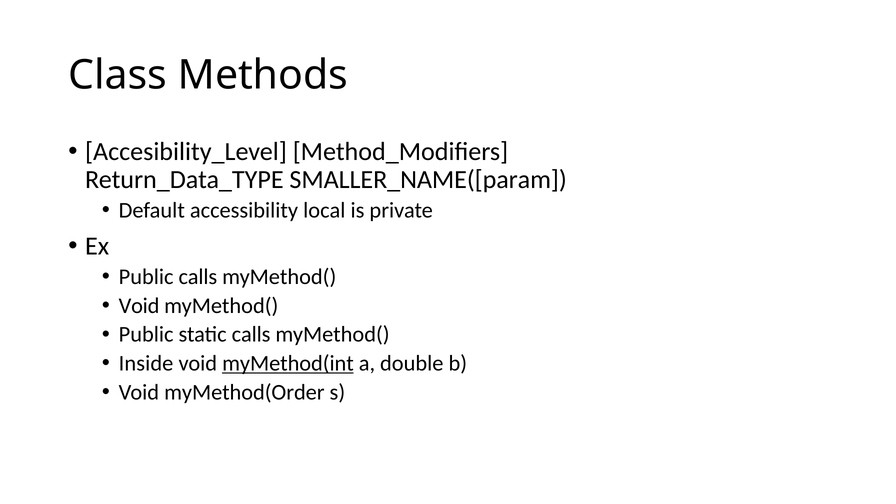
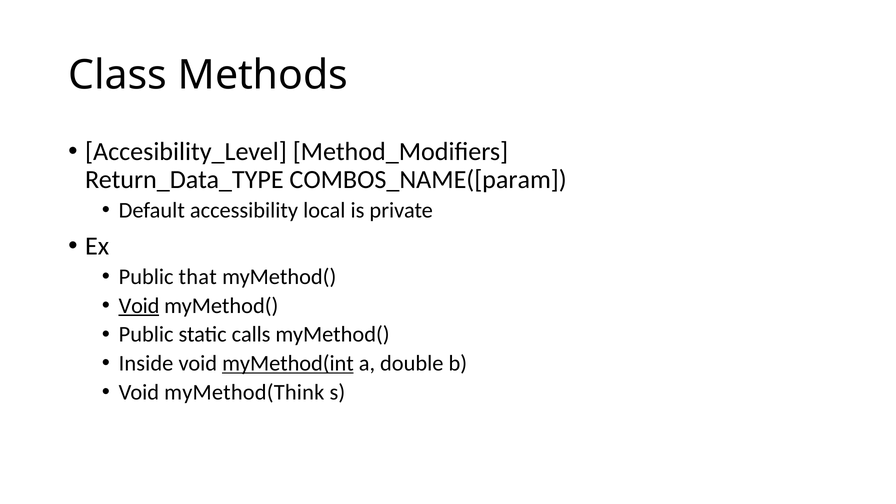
SMALLER_NAME([param: SMALLER_NAME([param -> COMBOS_NAME([param (428, 180)
Public calls: calls -> that (198, 277)
Void underline: none -> present (139, 306)
myMethod(Order: myMethod(Order -> myMethod(Think (244, 392)
